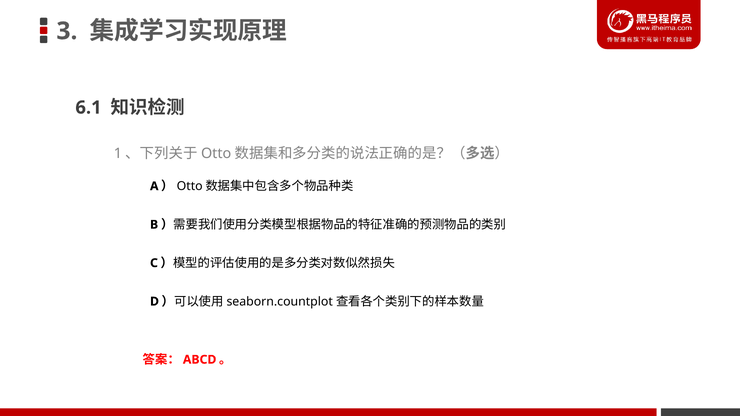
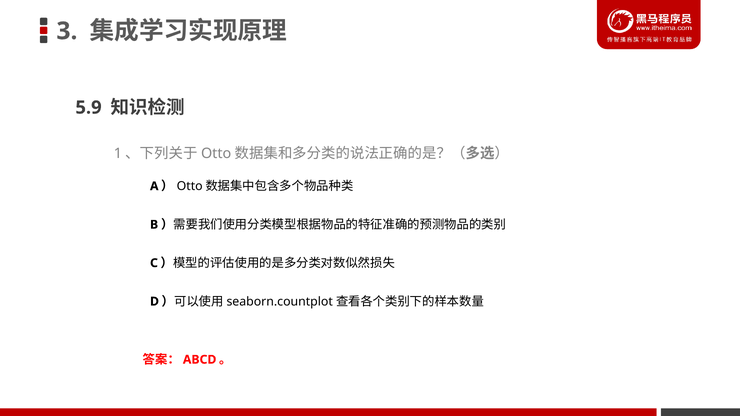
6.1: 6.1 -> 5.9 (89, 108)
